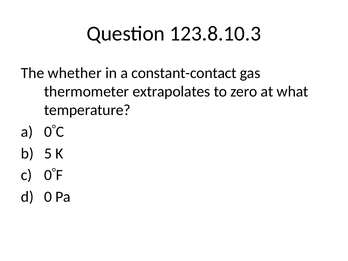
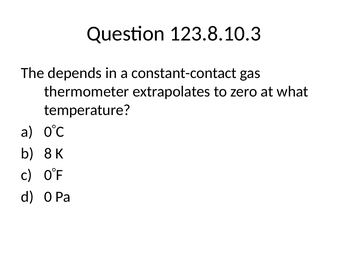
whether: whether -> depends (75, 73)
5: 5 -> 8 (48, 153)
